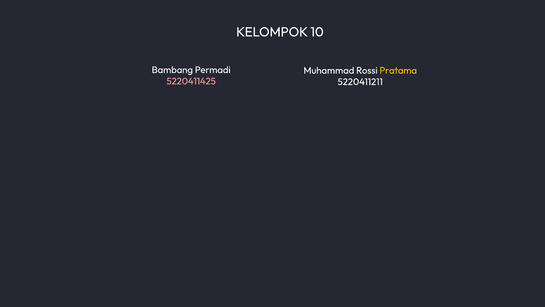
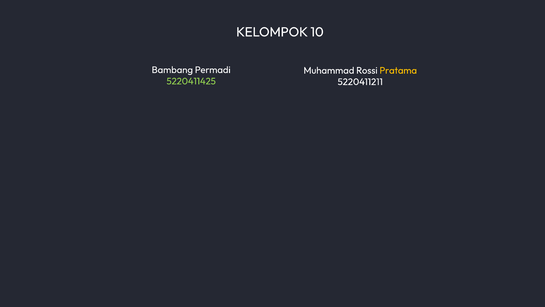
5220411425 colour: pink -> light green (191, 81)
